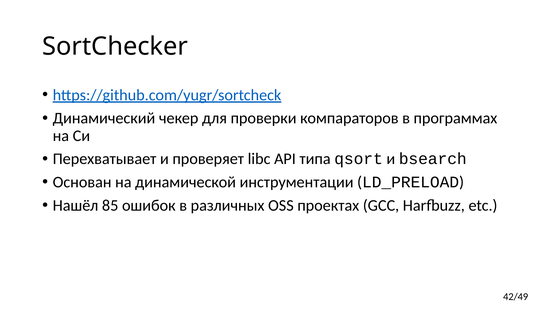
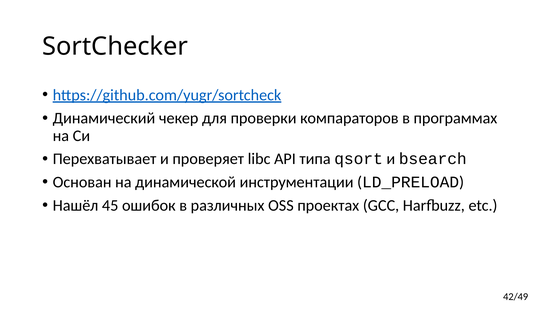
85: 85 -> 45 (110, 206)
